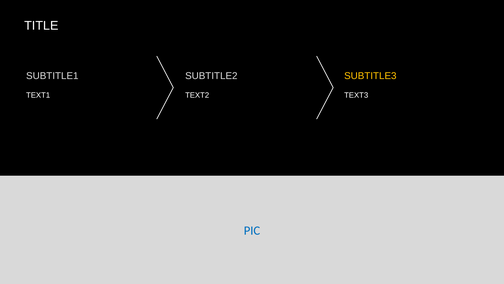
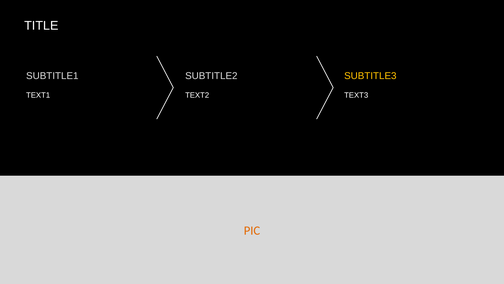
PIC colour: blue -> orange (252, 230)
